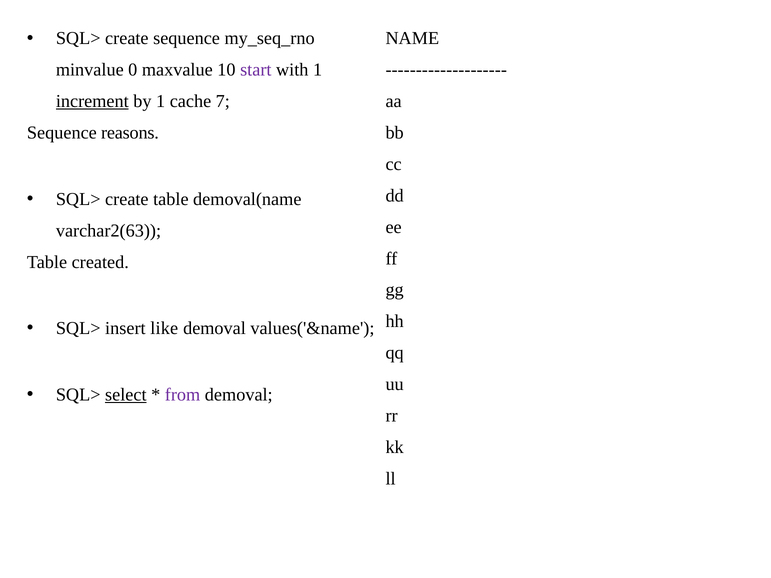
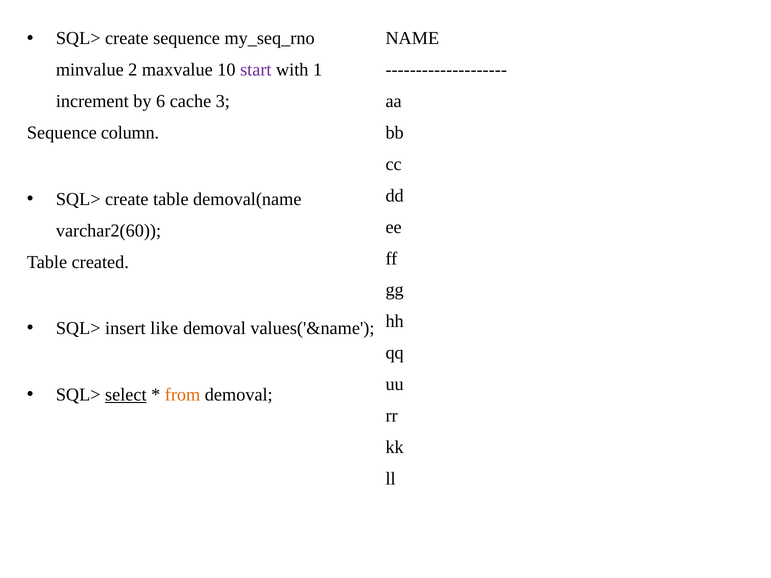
0: 0 -> 2 (133, 70)
increment underline: present -> none (92, 101)
by 1: 1 -> 6 (161, 101)
7: 7 -> 3 (223, 101)
reasons: reasons -> column (130, 133)
varchar2(63: varchar2(63 -> varchar2(60 (109, 231)
from colour: purple -> orange (183, 395)
